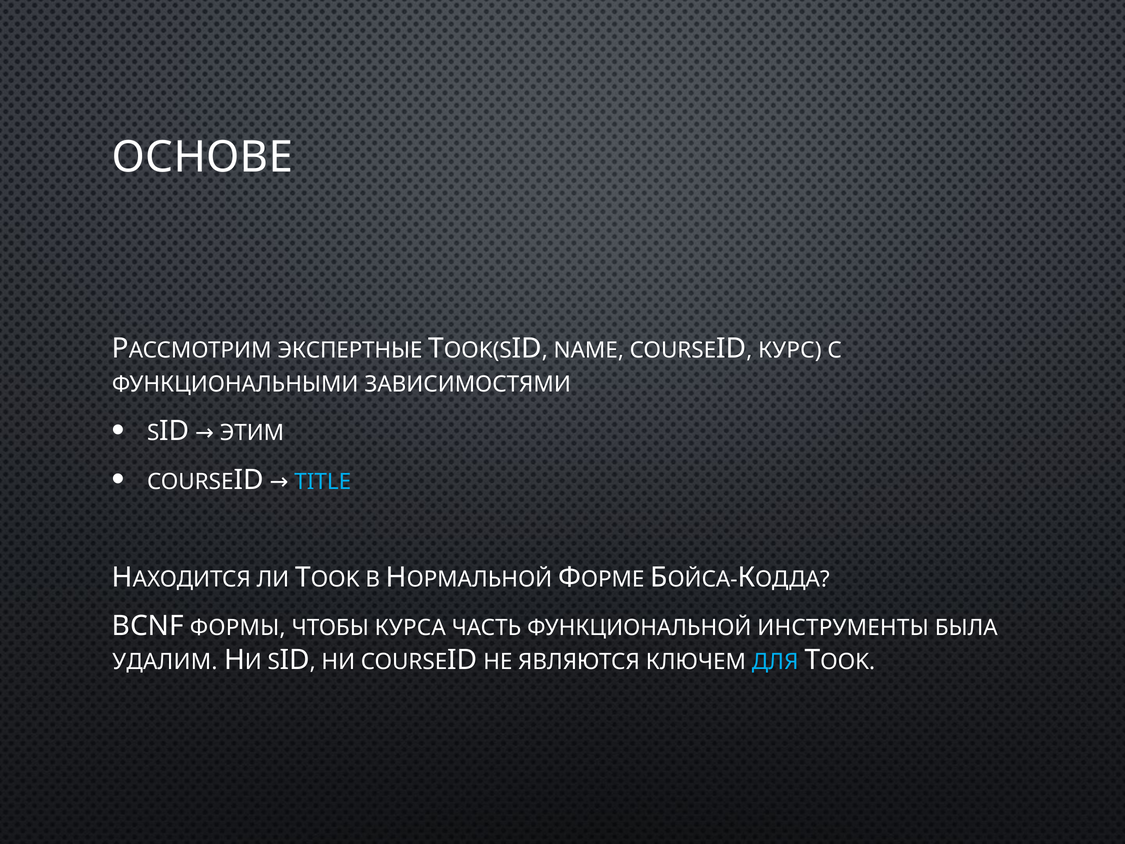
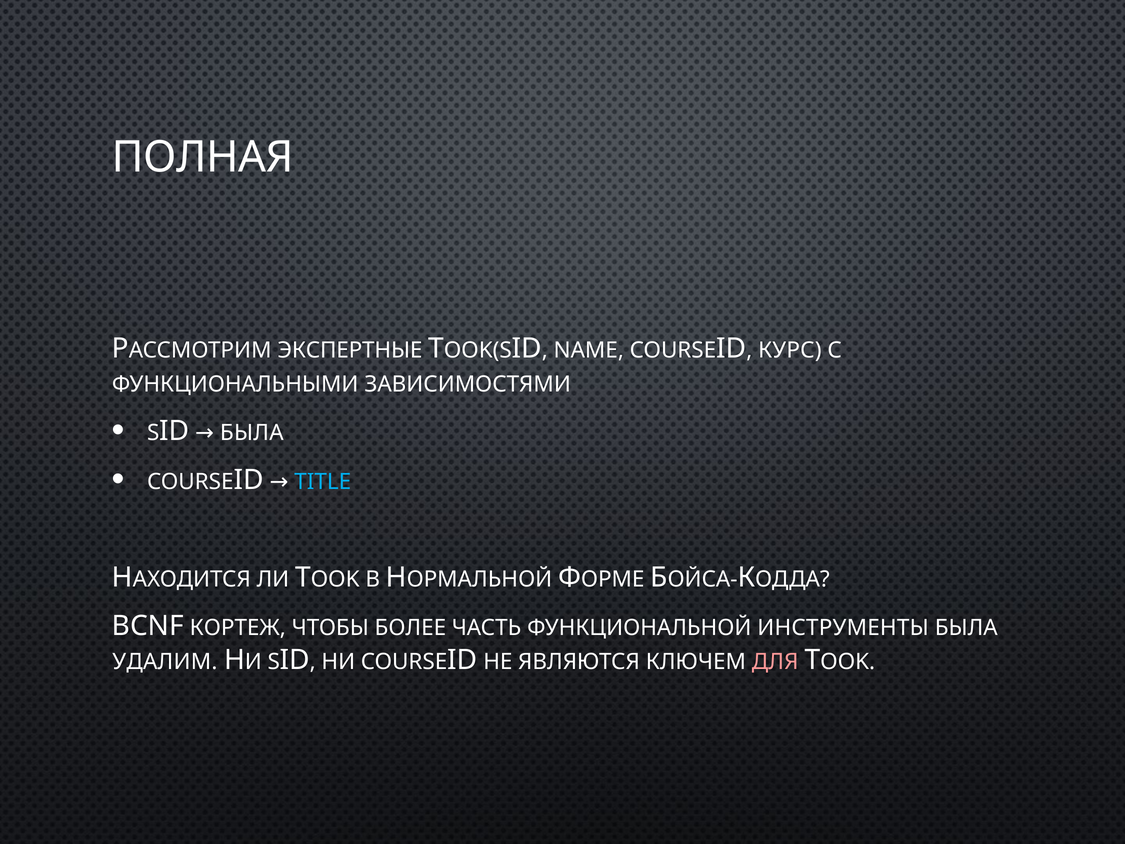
ОСНОВЕ: ОСНОВЕ -> ПОЛНАЯ (203, 157)
ЭТИМ: ЭТИМ -> БЫЛА (252, 433)
ФОРМЫ: ФОРМЫ -> КОРТЕЖ (238, 628)
КУРСА: КУРСА -> БОЛЕЕ (410, 628)
ДЛЯ colour: light blue -> pink (775, 662)
